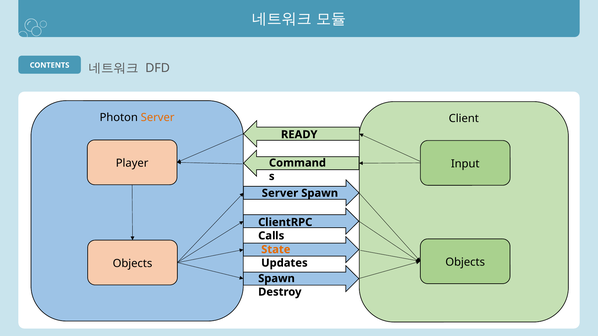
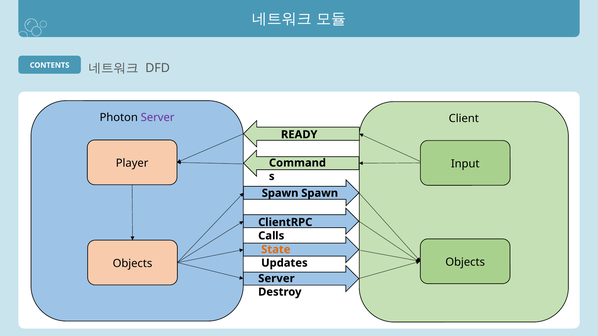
Server colour: orange -> purple (158, 118)
Server: Server -> Spawn (280, 193)
Spawn: Spawn -> Server (276, 279)
